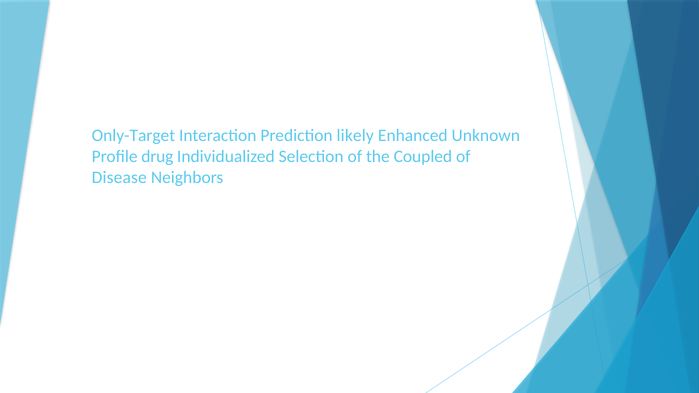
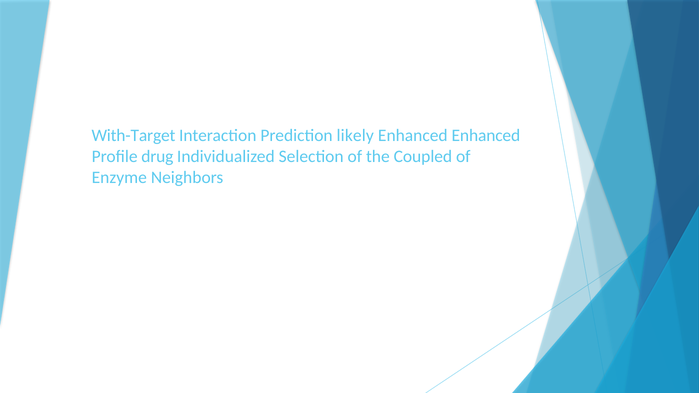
Only-Target: Only-Target -> With-Target (133, 135)
Enhanced Unknown: Unknown -> Enhanced (486, 135)
Disease: Disease -> Enzyme (119, 177)
